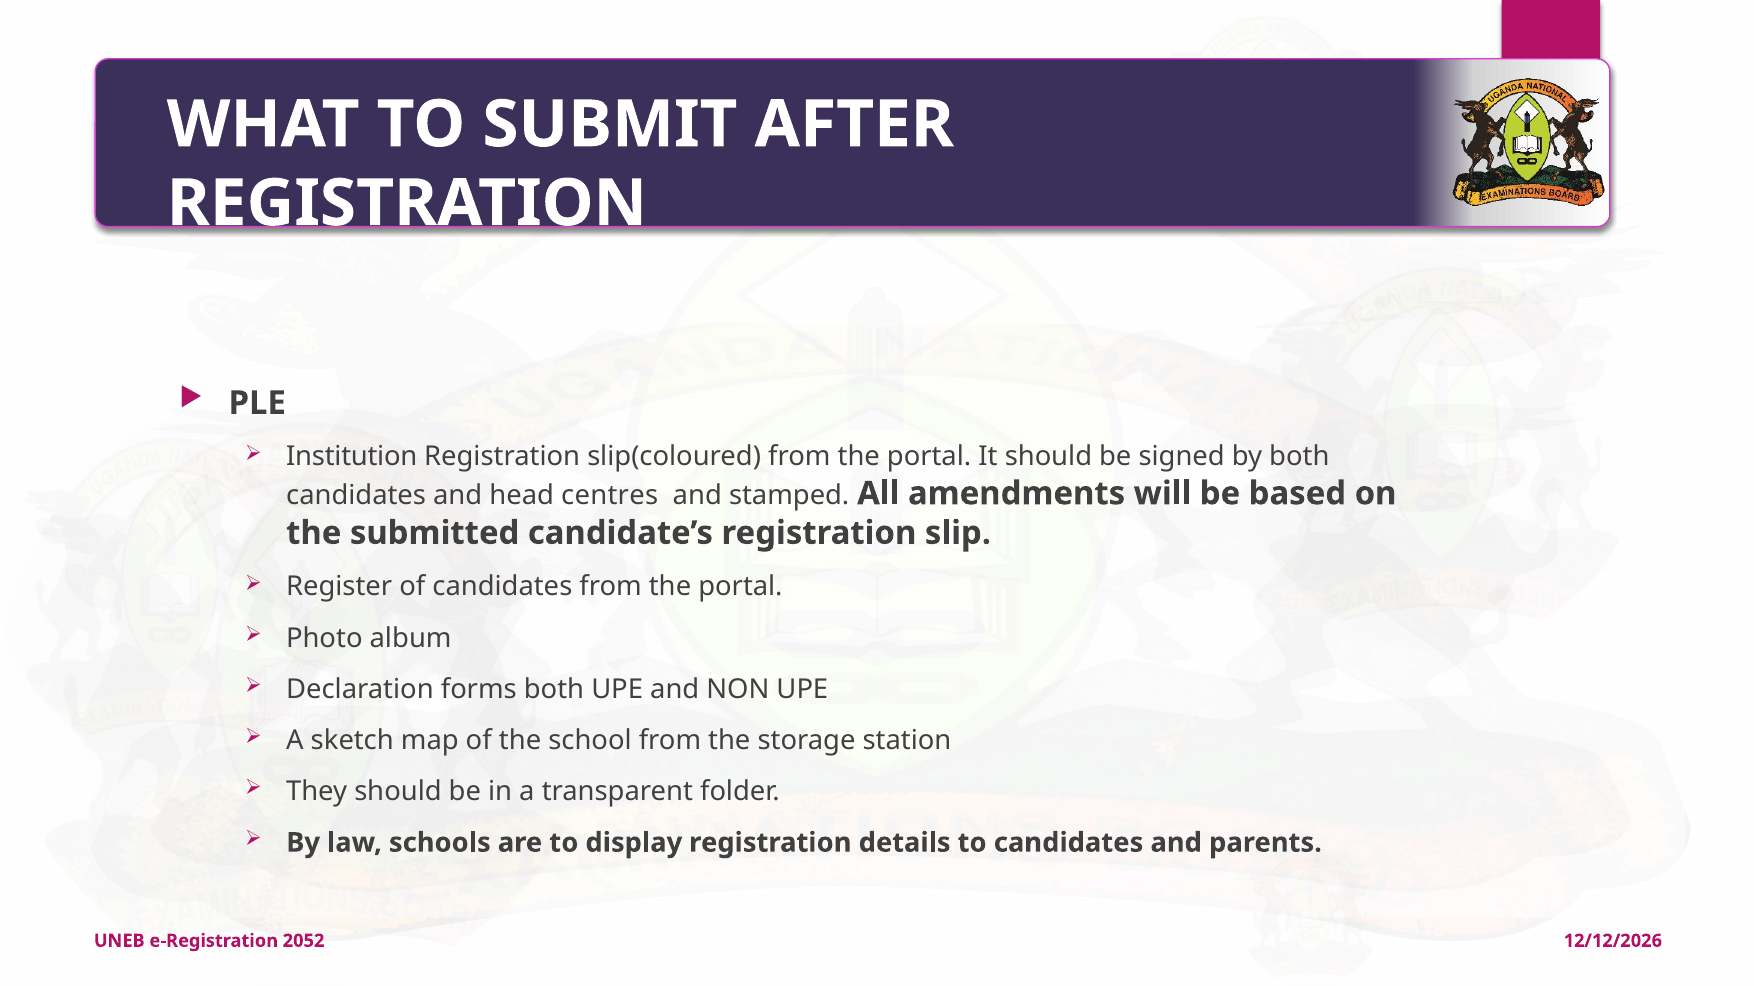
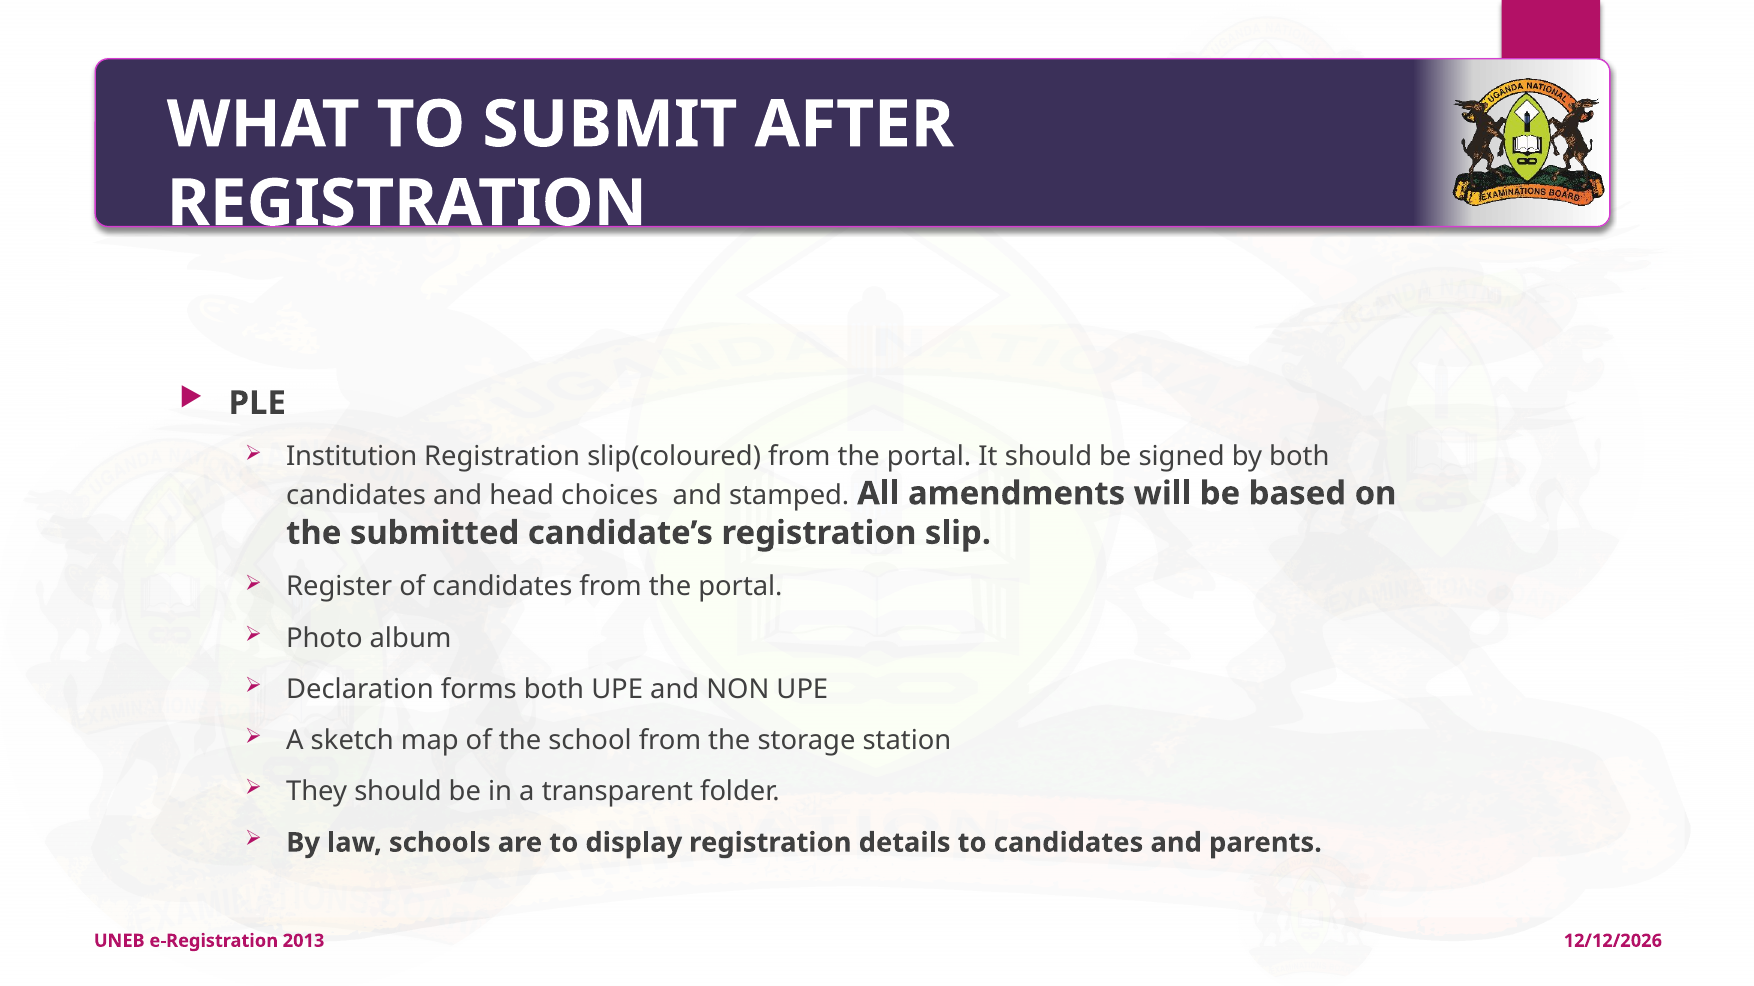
centres: centres -> choices (610, 496)
2052: 2052 -> 2013 (304, 941)
